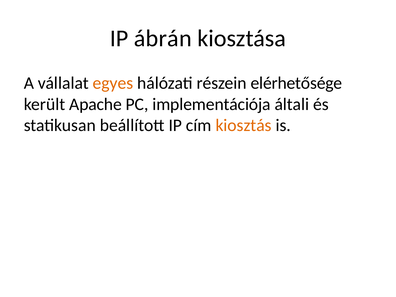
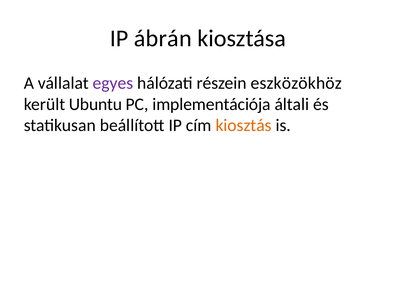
egyes colour: orange -> purple (113, 83)
elérhetősége: elérhetősége -> eszközökhöz (296, 83)
Apache: Apache -> Ubuntu (96, 104)
